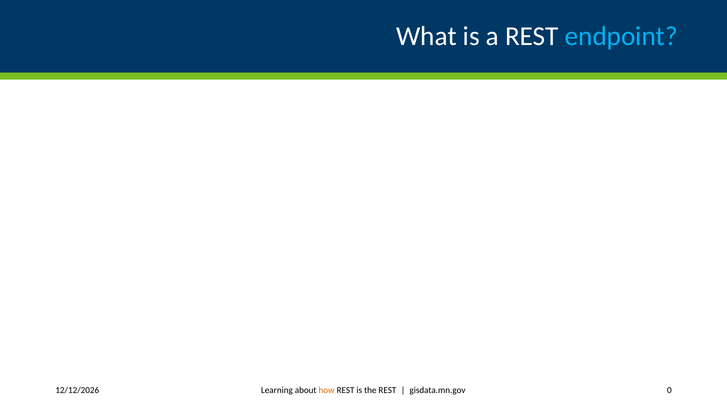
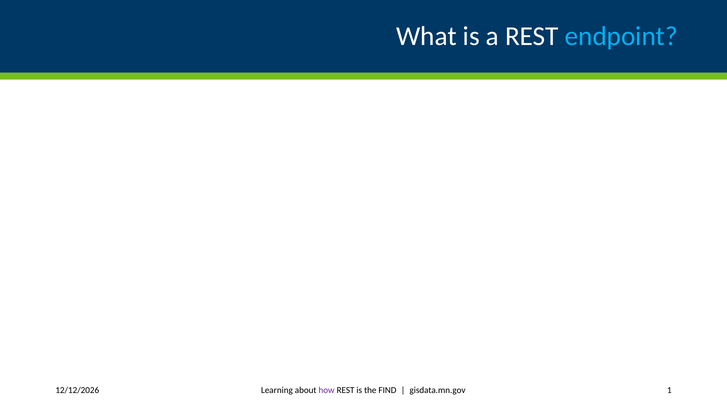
how colour: orange -> purple (327, 390)
the REST: REST -> FIND (387, 390)
0: 0 -> 1 (669, 390)
